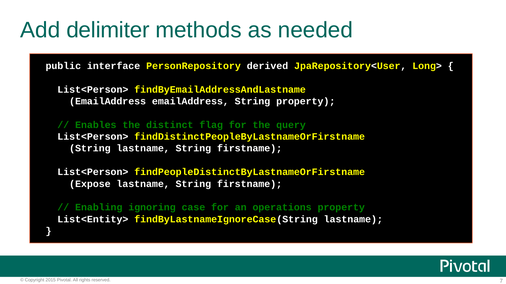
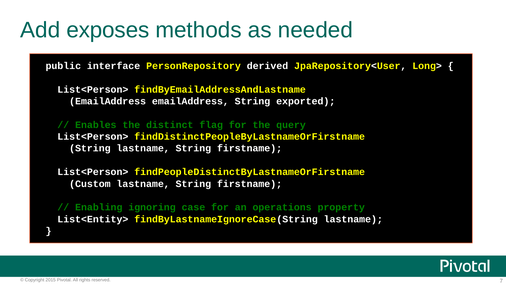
delimiter: delimiter -> exposes (108, 30)
String property: property -> exported (306, 101)
Expose: Expose -> Custom (90, 184)
